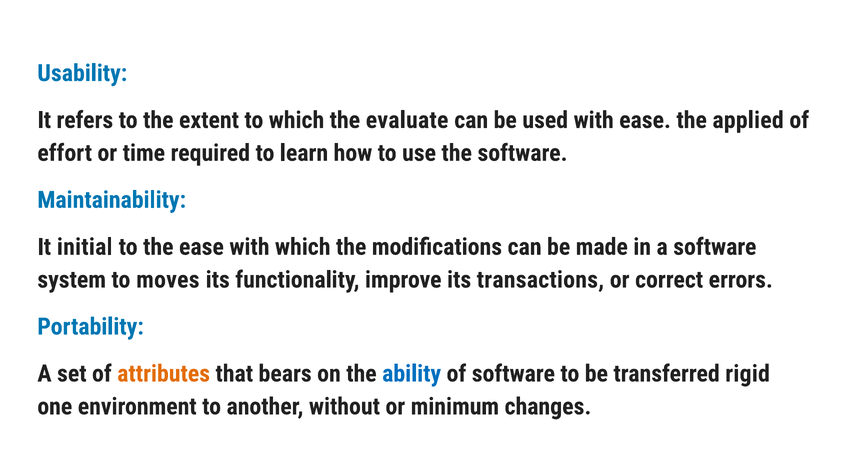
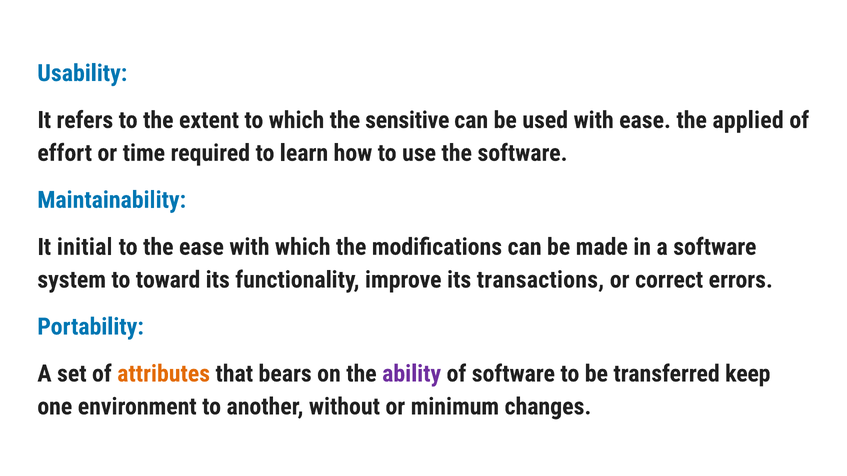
evaluate: evaluate -> sensitive (407, 120)
moves: moves -> toward (168, 280)
ability colour: blue -> purple (412, 374)
rigid: rigid -> keep (748, 374)
